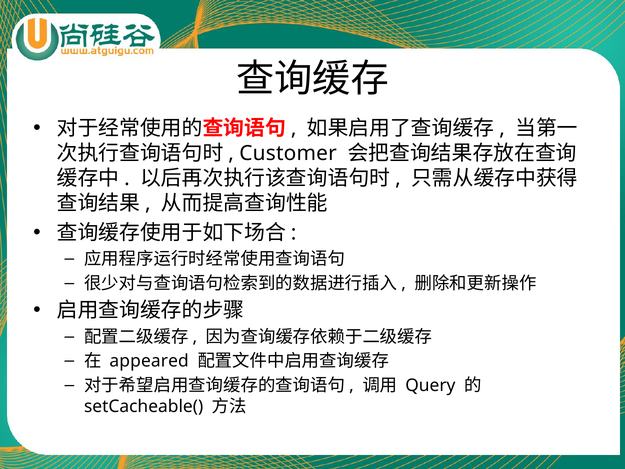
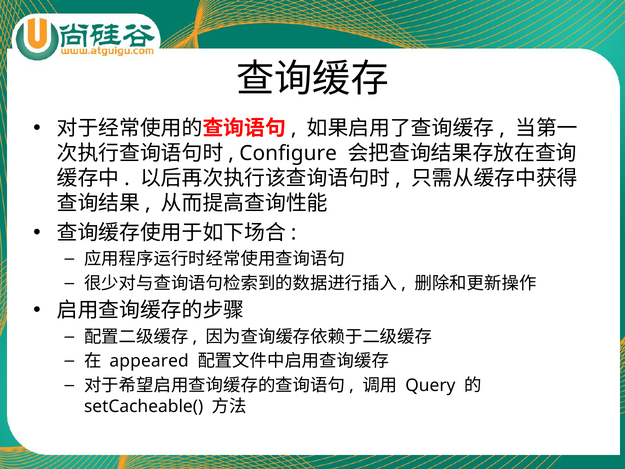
Customer: Customer -> Configure (288, 154)
